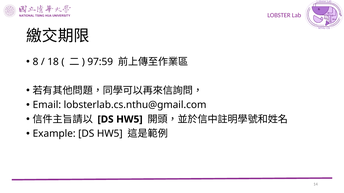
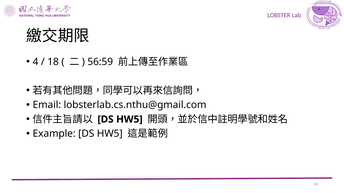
8: 8 -> 4 (36, 62)
97:59: 97:59 -> 56:59 (100, 62)
